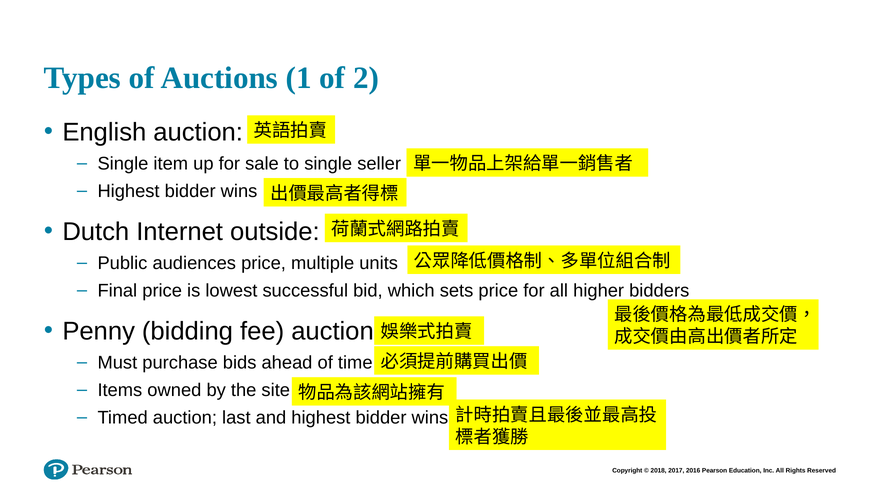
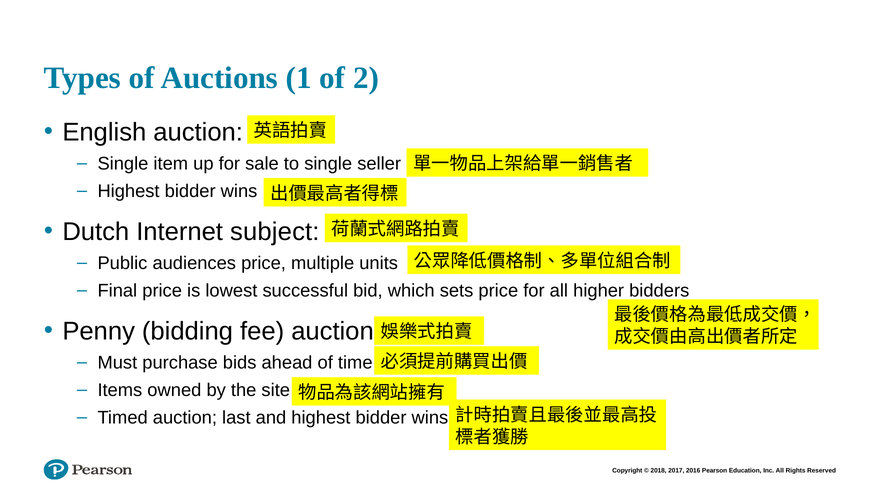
outside: outside -> subject (275, 232)
